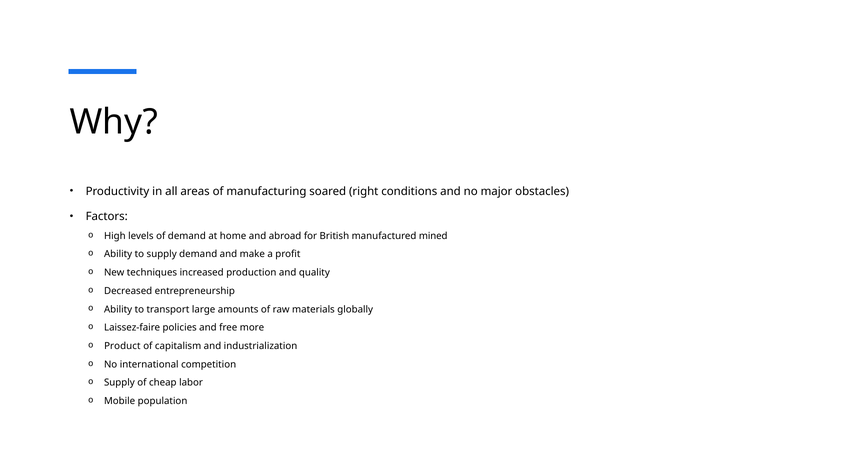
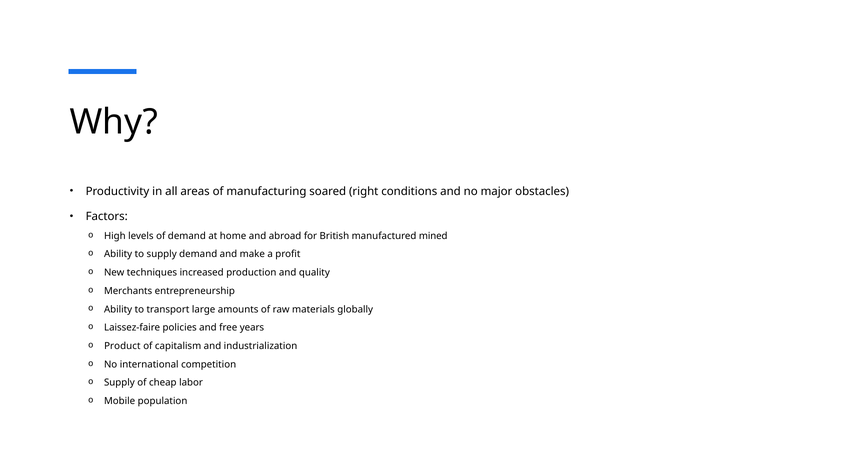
Decreased: Decreased -> Merchants (128, 291)
more: more -> years (252, 328)
